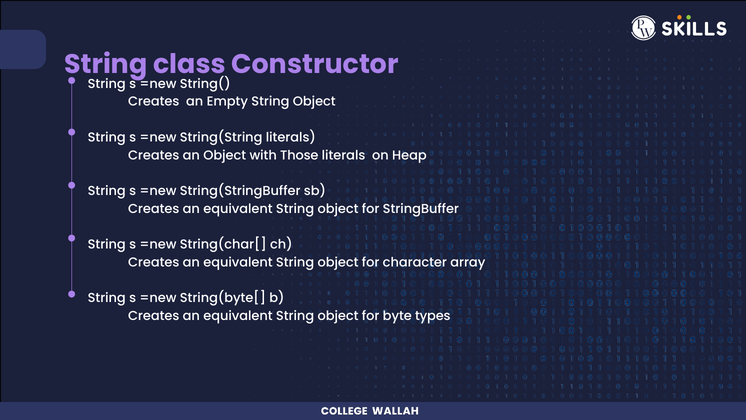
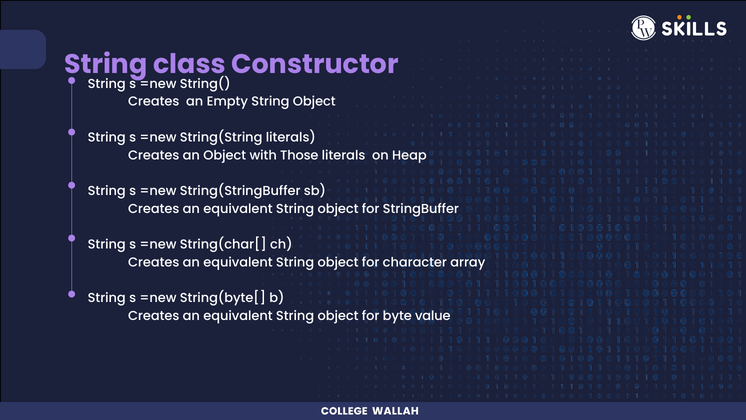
types: types -> value (433, 316)
